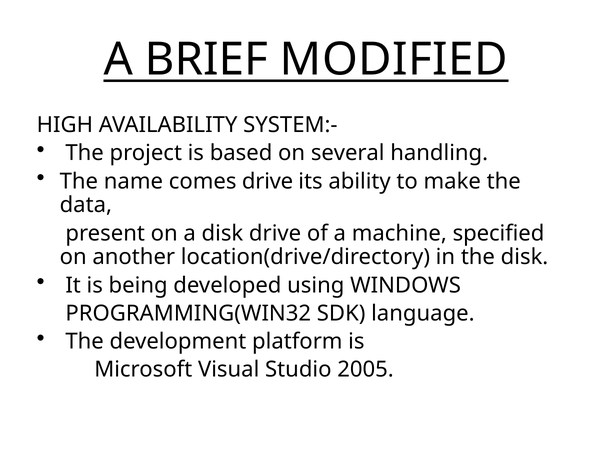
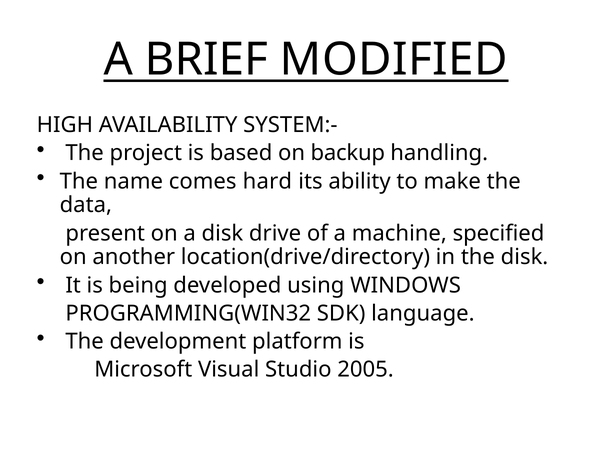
several: several -> backup (348, 153)
comes drive: drive -> hard (267, 181)
